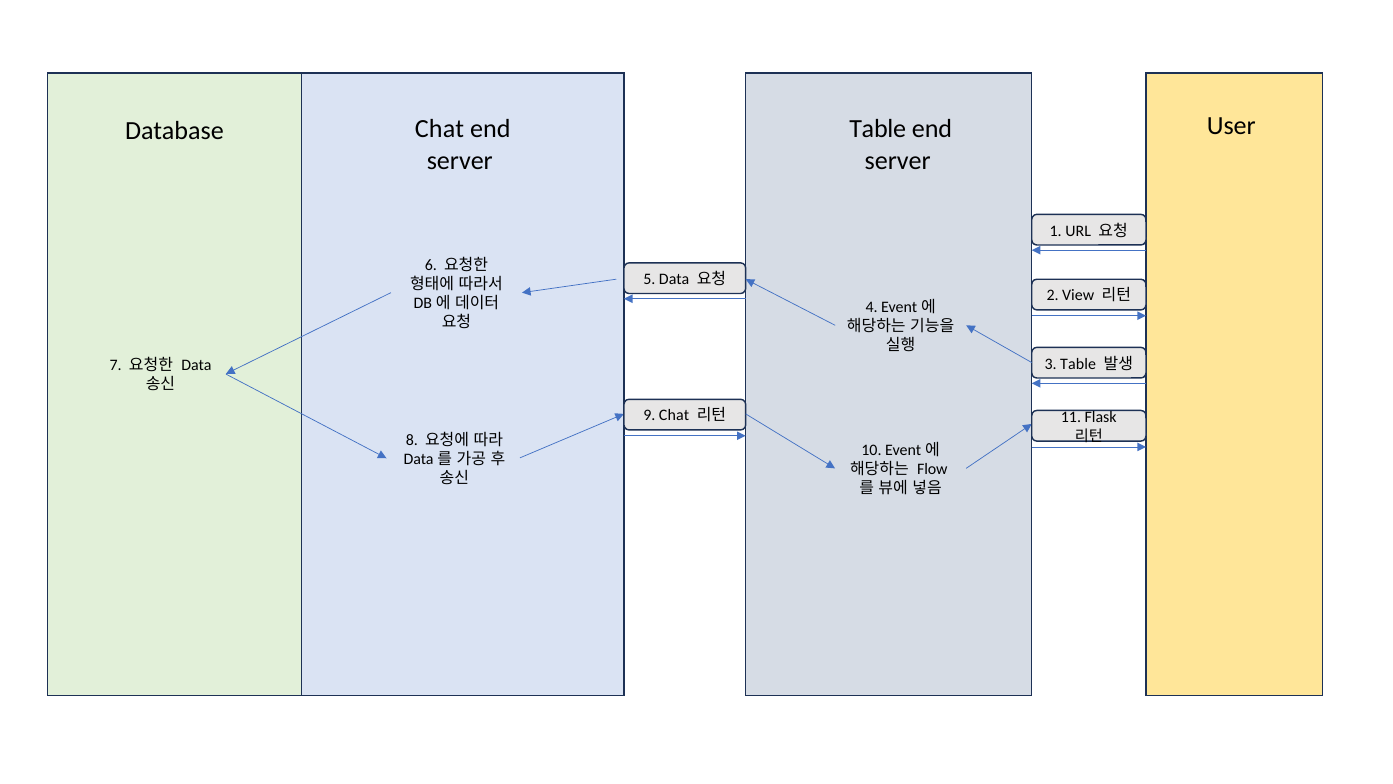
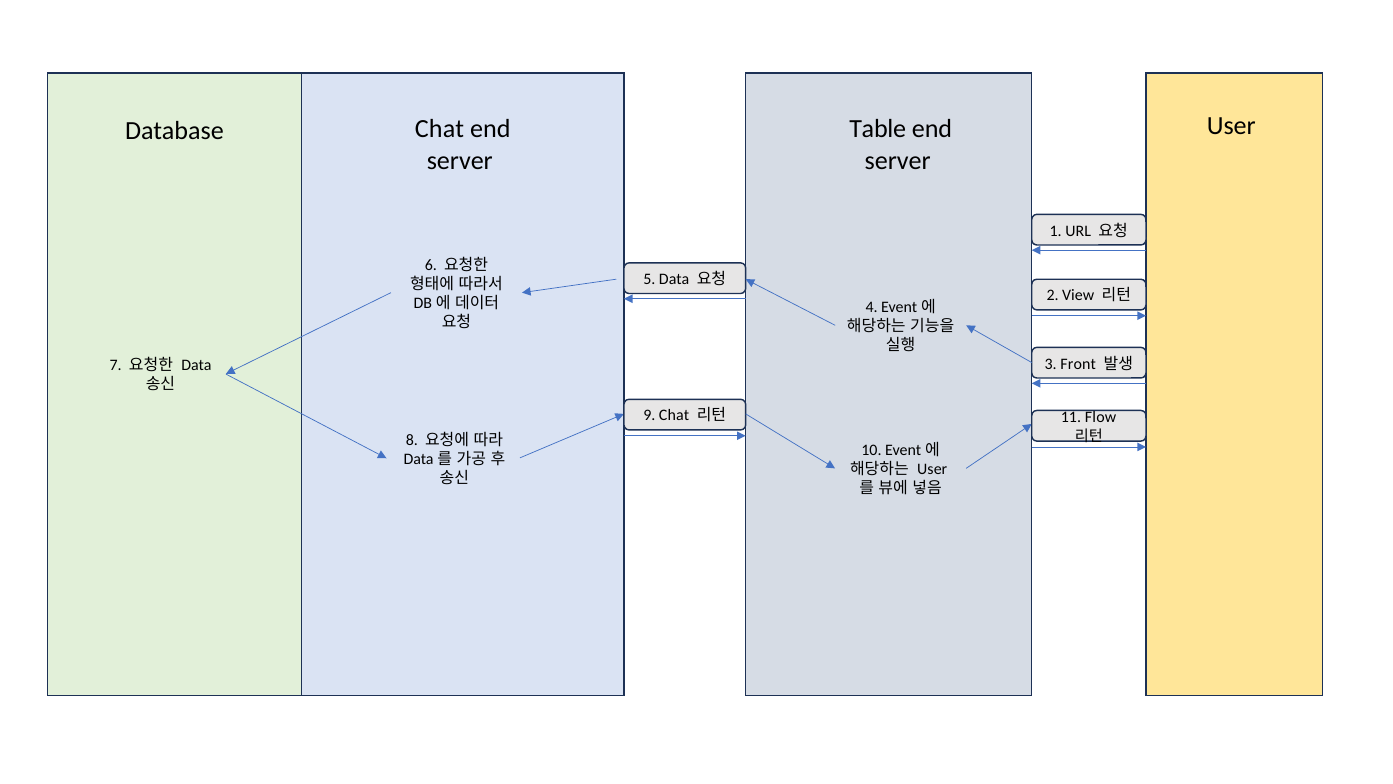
3 Table: Table -> Front (1078, 364)
Flask: Flask -> Flow (1101, 417)
Flow: Flow -> User (932, 469)
